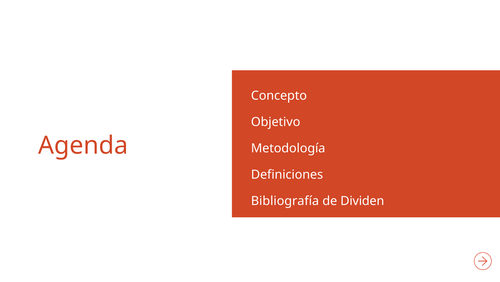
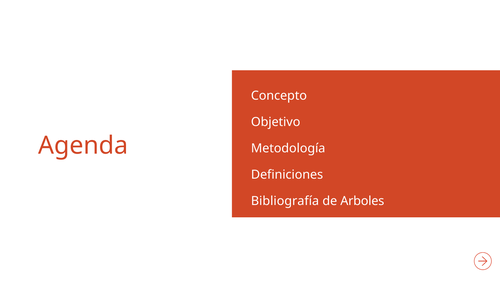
Dividen: Dividen -> Arboles (362, 200)
